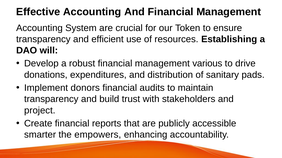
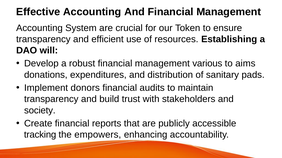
drive: drive -> aims (245, 64)
project: project -> society (40, 111)
smarter: smarter -> tracking (40, 135)
